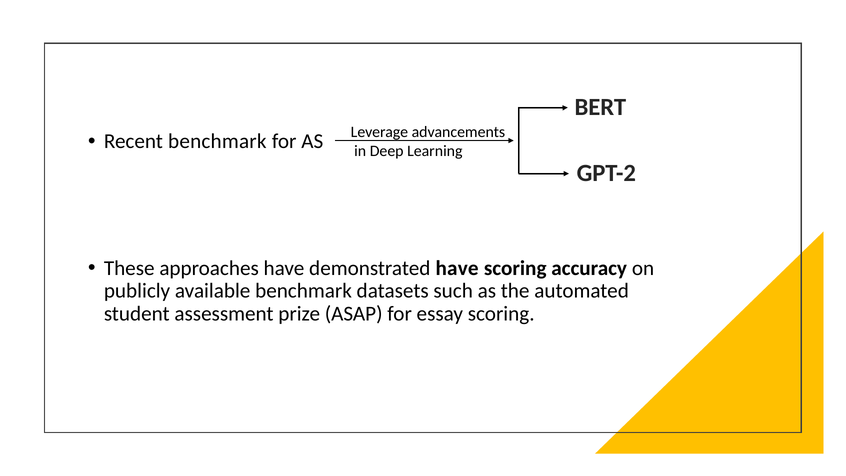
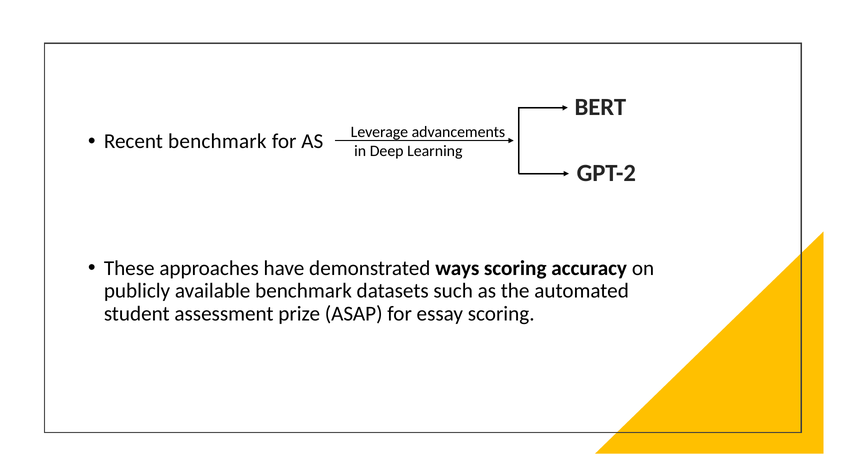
demonstrated have: have -> ways (457, 268)
